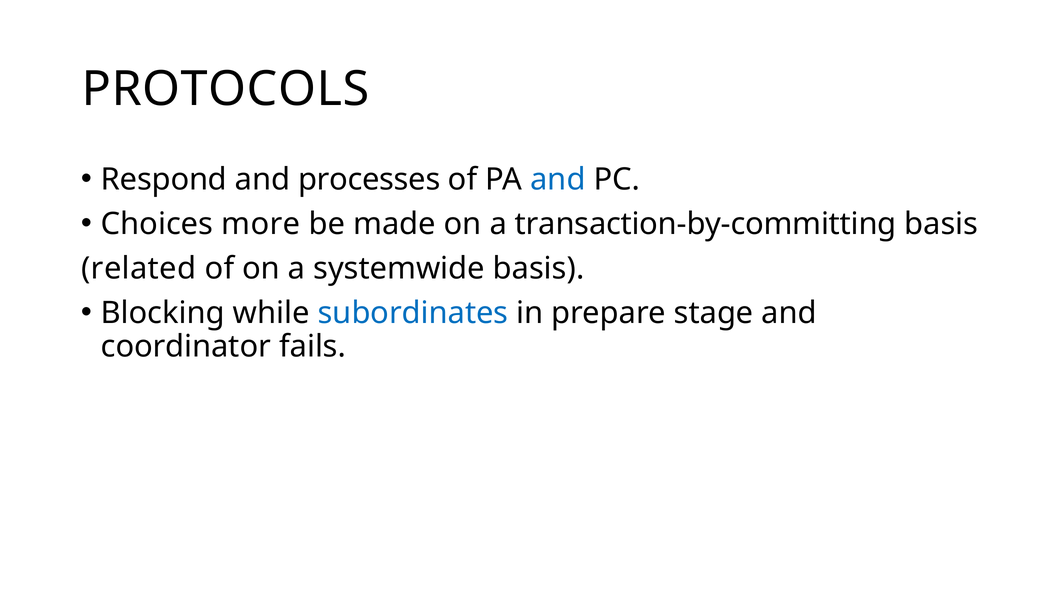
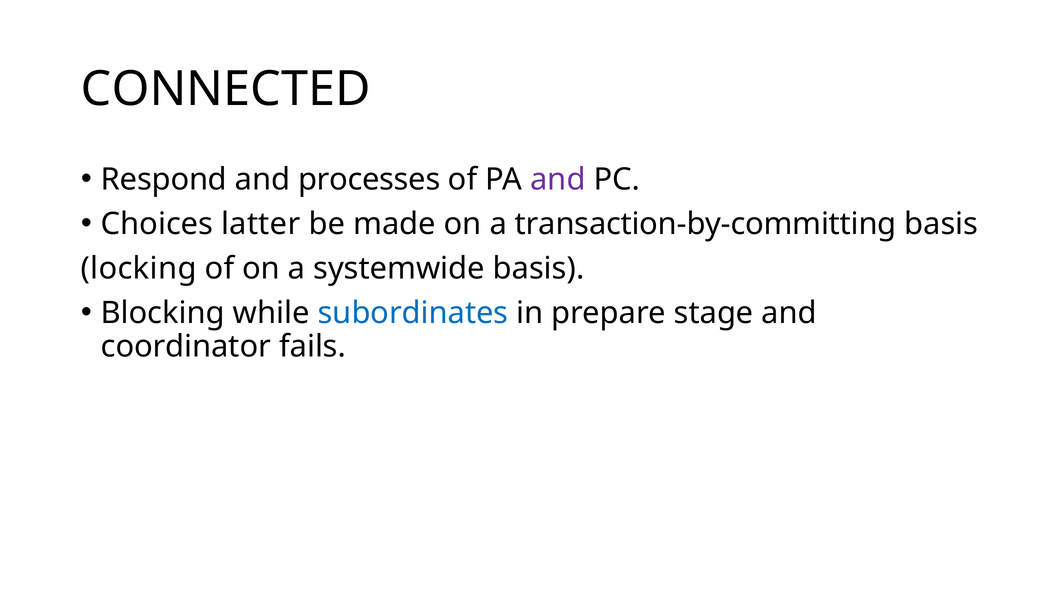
PROTOCOLS: PROTOCOLS -> CONNECTED (226, 89)
and colour: blue -> purple (558, 179)
more: more -> latter (261, 224)
related: related -> locking (139, 268)
